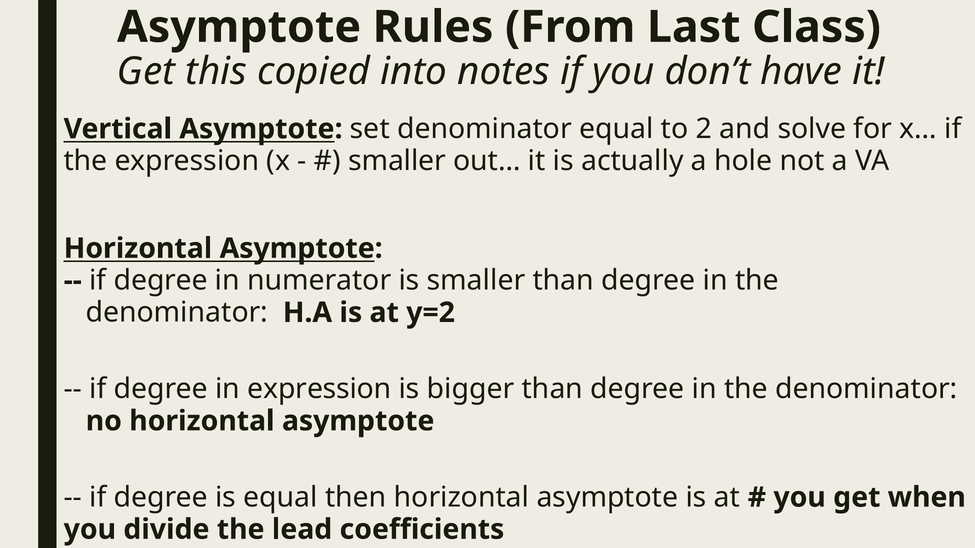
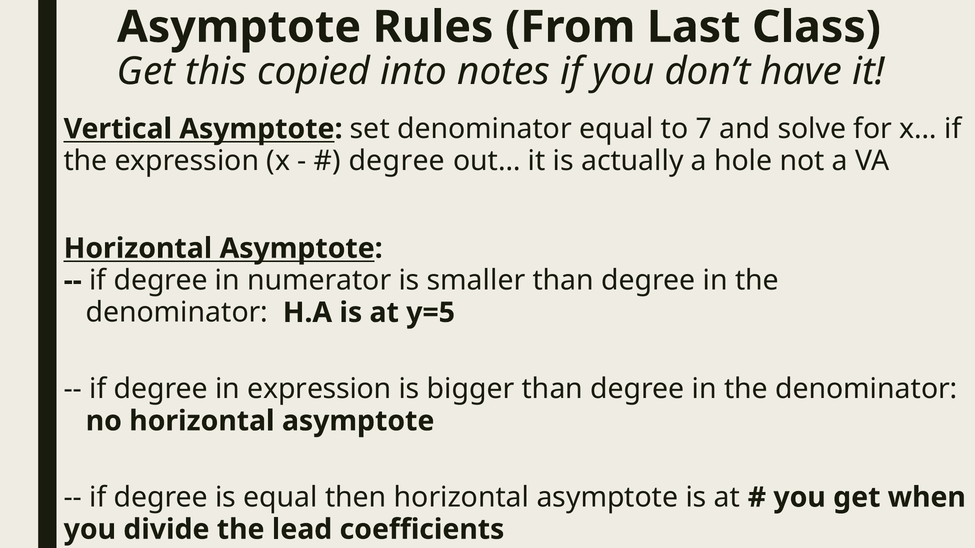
2: 2 -> 7 (704, 129)
smaller: smaller -> degree (397, 161)
y=2: y=2 -> y=5 (431, 313)
